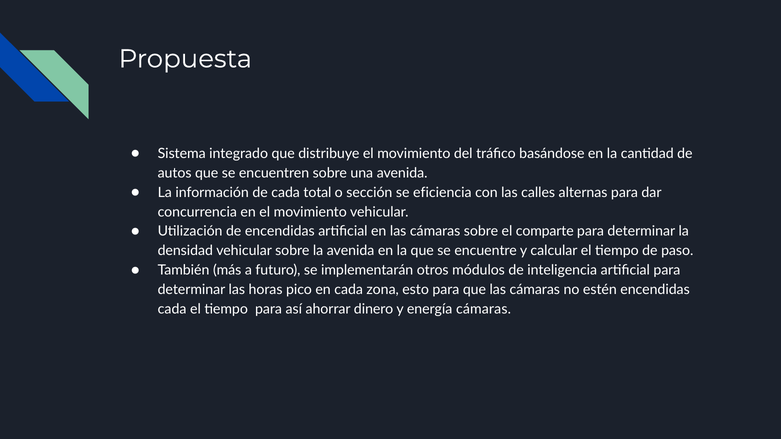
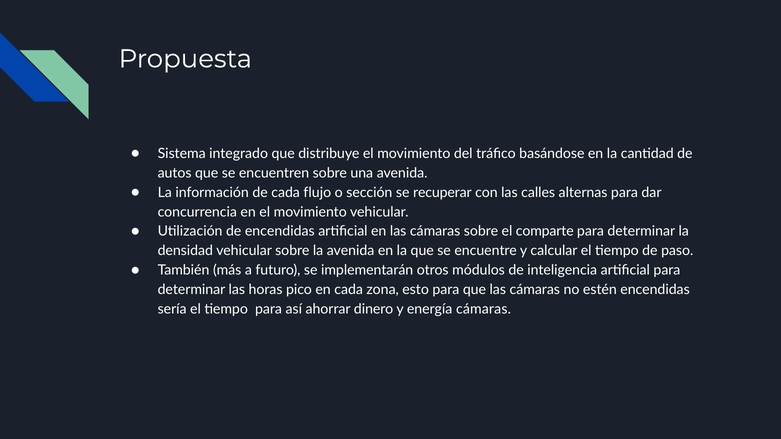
total: total -> flujo (317, 193)
eficiencia: eficiencia -> recuperar (442, 193)
cada: cada -> sería (172, 309)
